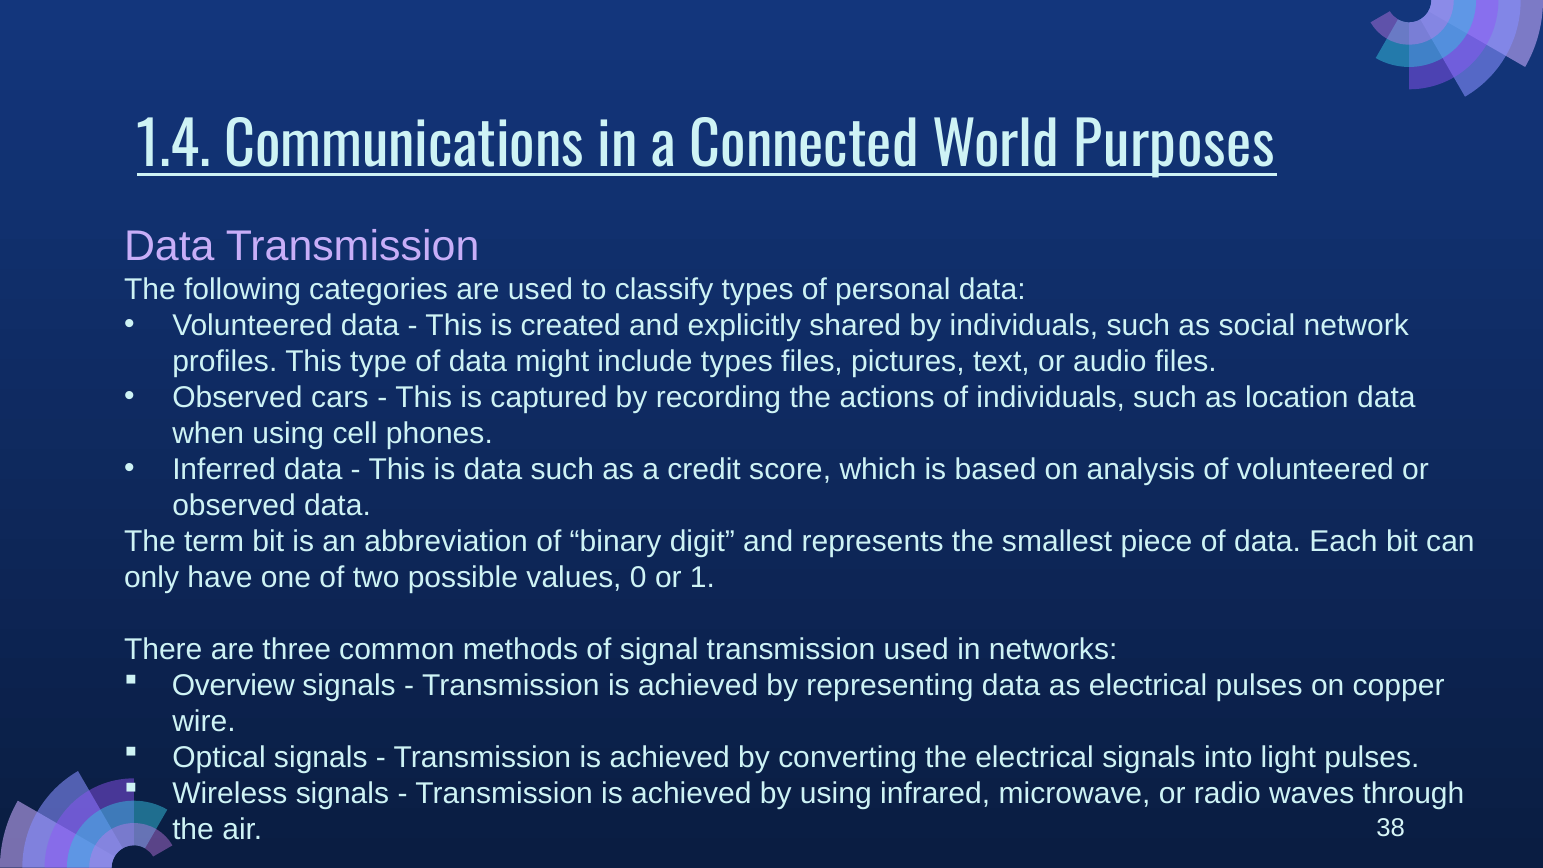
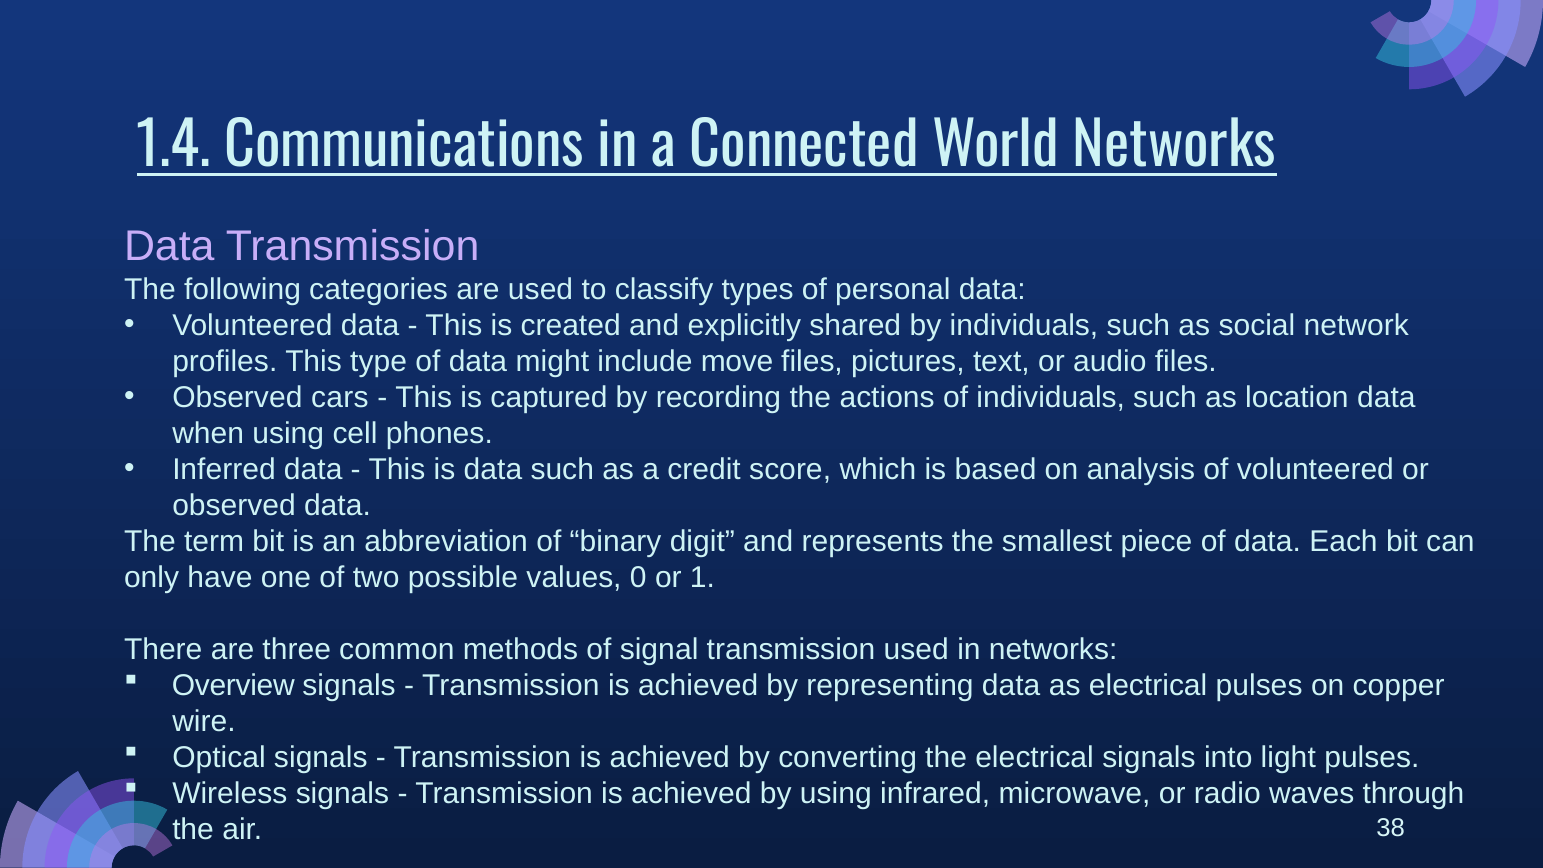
World Purposes: Purposes -> Networks (1174, 147)
include types: types -> move (737, 361)
